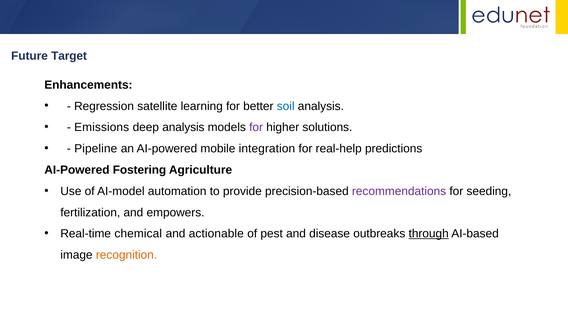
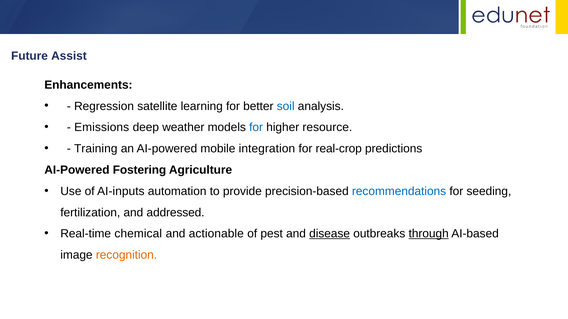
Target: Target -> Assist (69, 56)
deep analysis: analysis -> weather (183, 128)
for colour: purple -> blue (256, 128)
solutions: solutions -> resource (327, 128)
Pipeline: Pipeline -> Training (96, 149)
real-help: real-help -> real-crop (339, 149)
AI-model: AI-model -> AI-inputs (121, 191)
recommendations colour: purple -> blue (399, 191)
empowers: empowers -> addressed (176, 213)
disease underline: none -> present (330, 234)
